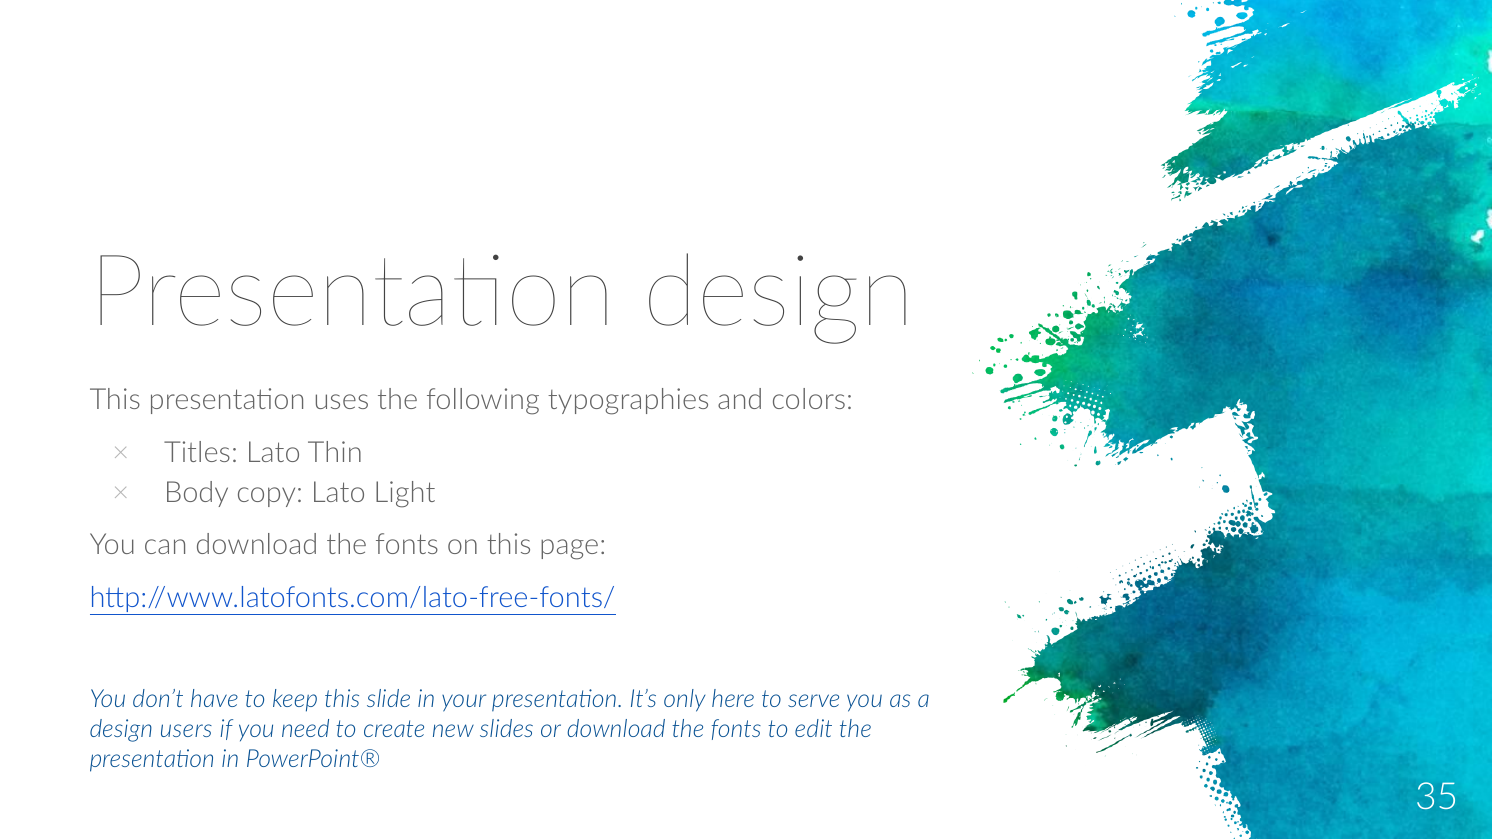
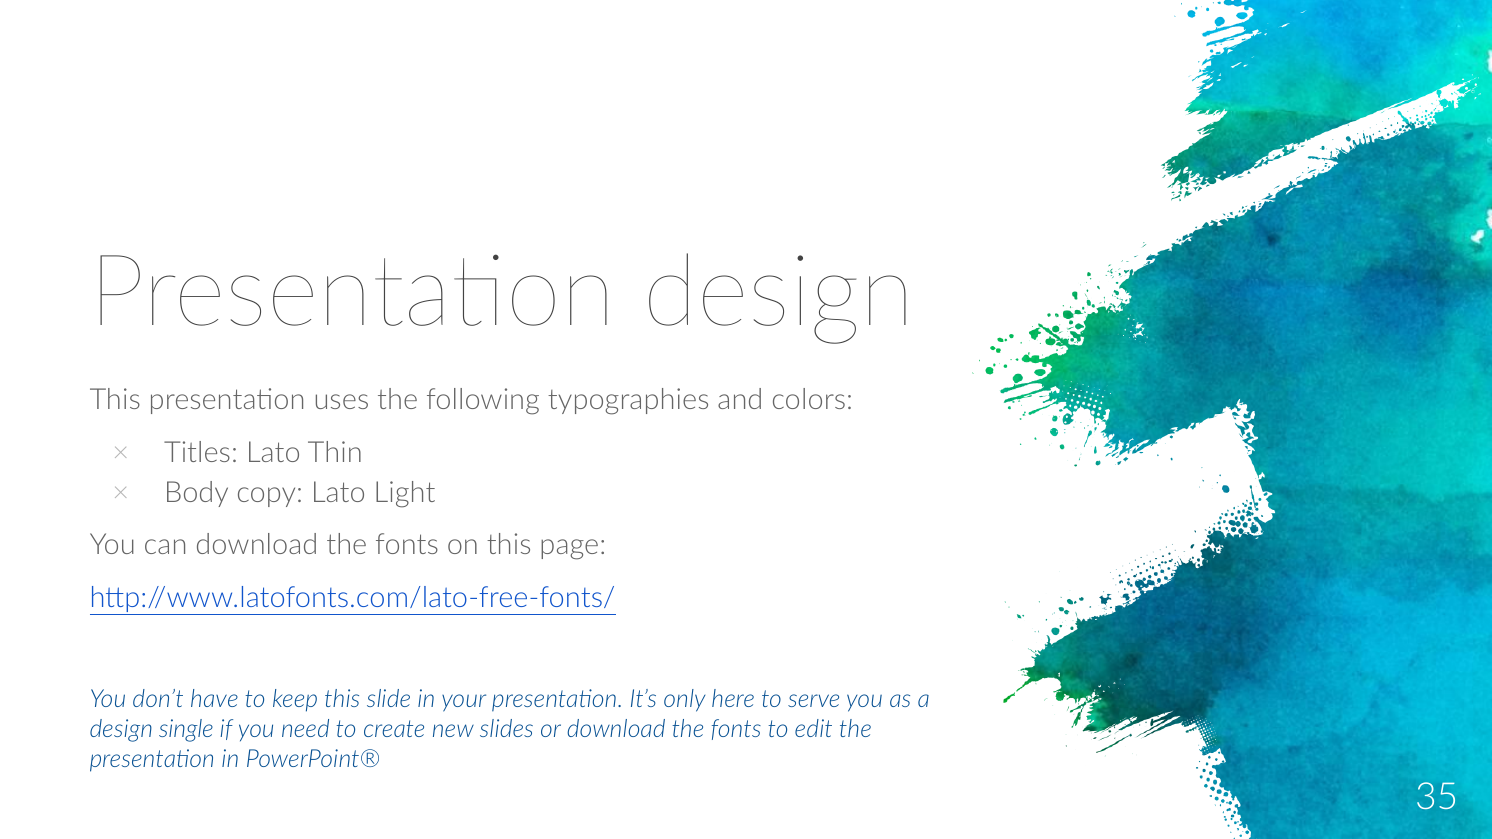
users: users -> single (186, 730)
